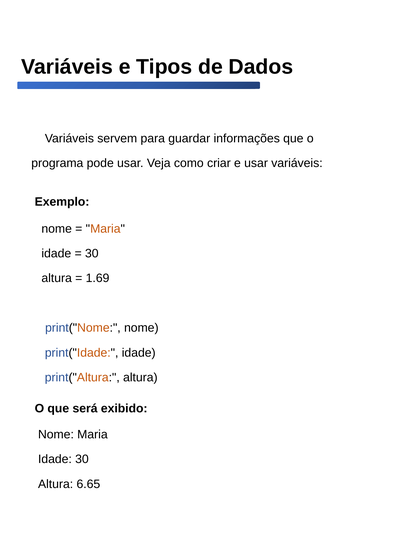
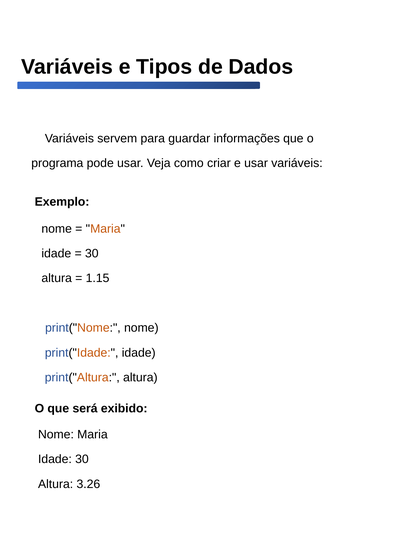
1.69: 1.69 -> 1.15 (98, 278)
6.65: 6.65 -> 3.26 (88, 484)
